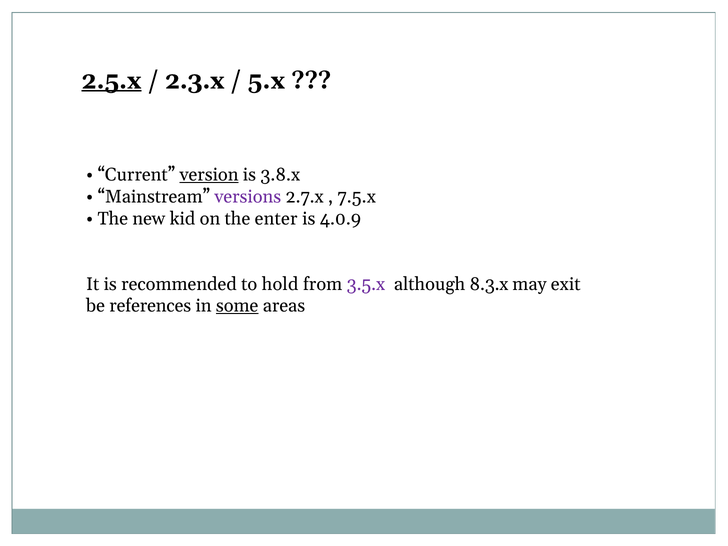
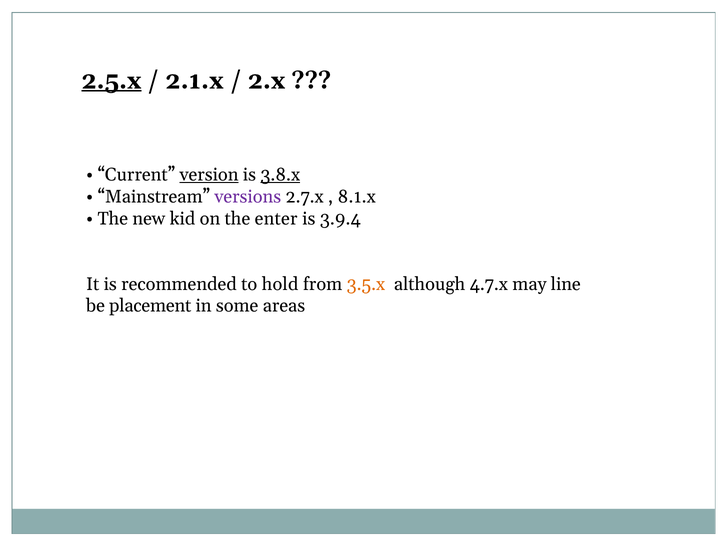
2.3.x: 2.3.x -> 2.1.x (194, 80)
5.x: 5.x -> 2.x (266, 80)
3.8.x underline: none -> present (280, 175)
7.5.x: 7.5.x -> 8.1.x (357, 197)
4.0.9: 4.0.9 -> 3.9.4 (340, 218)
3.5.x colour: purple -> orange (366, 284)
8.3.x: 8.3.x -> 4.7.x (489, 284)
exit: exit -> line (566, 284)
references: references -> placement (150, 306)
some underline: present -> none (237, 306)
